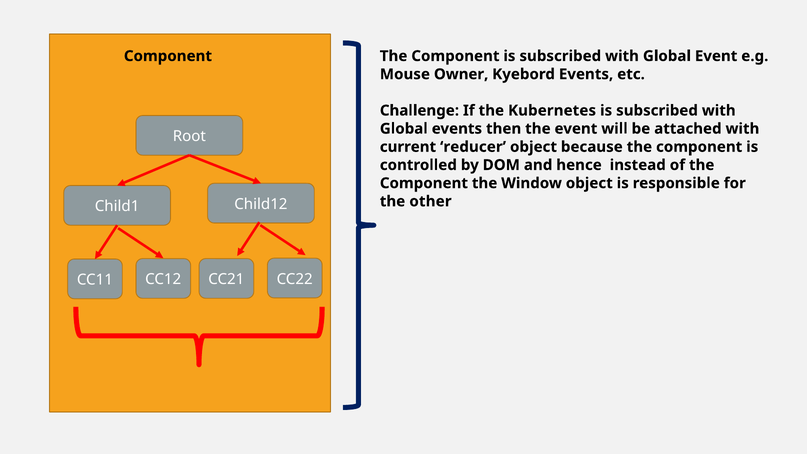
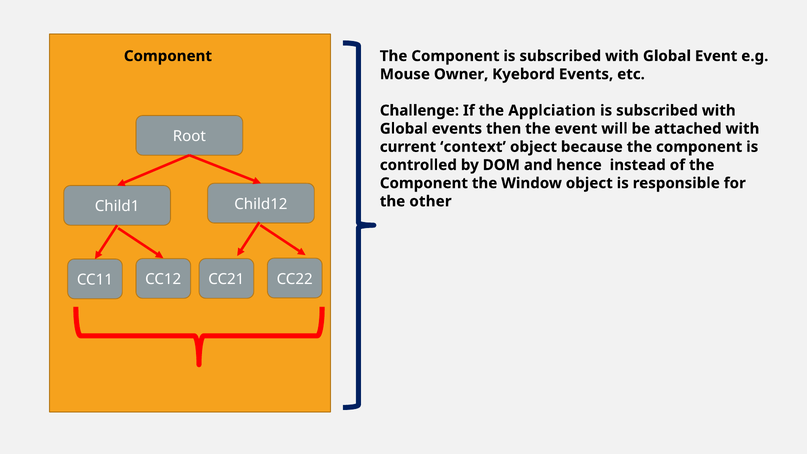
Kubernetes: Kubernetes -> Applciation (552, 111)
reducer: reducer -> context (473, 147)
